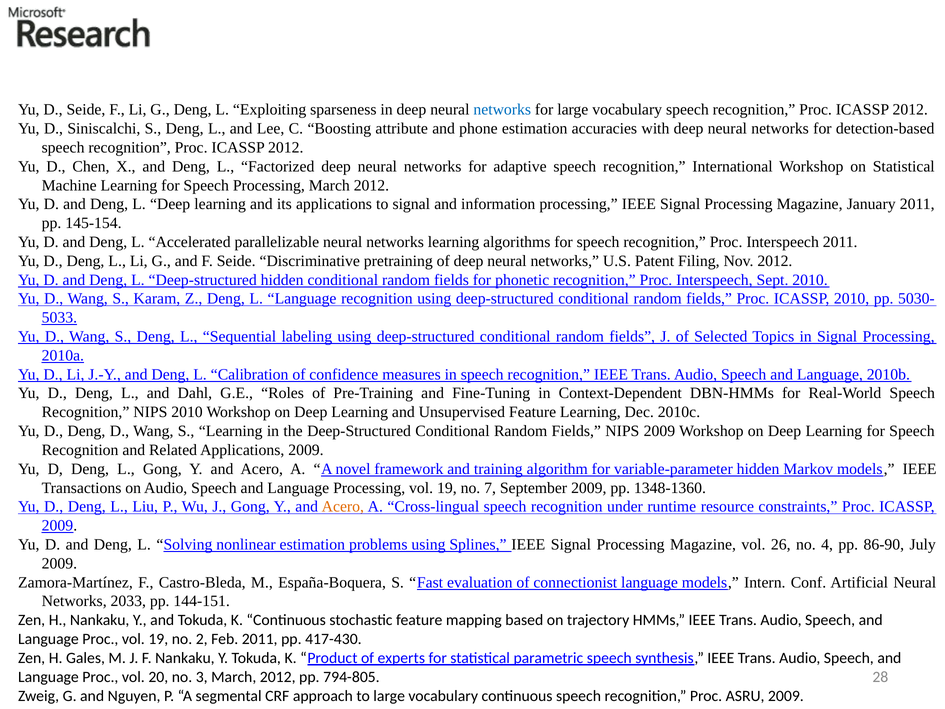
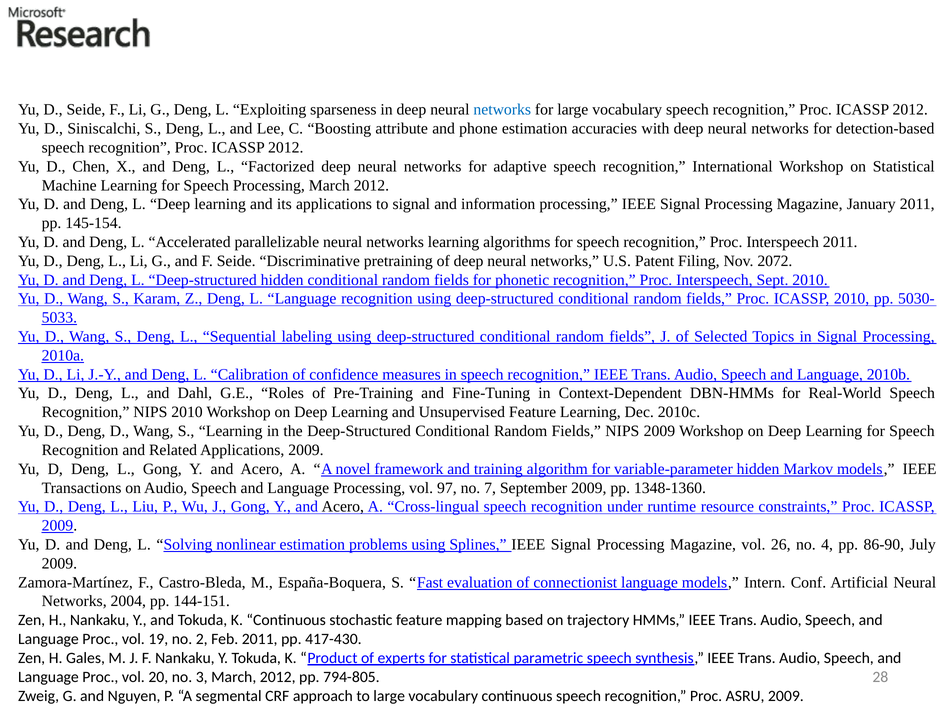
Nov 2012: 2012 -> 2072 (775, 261)
Processing vol 19: 19 -> 97 (447, 488)
Acero colour: orange -> black (343, 507)
2033: 2033 -> 2004 (128, 601)
